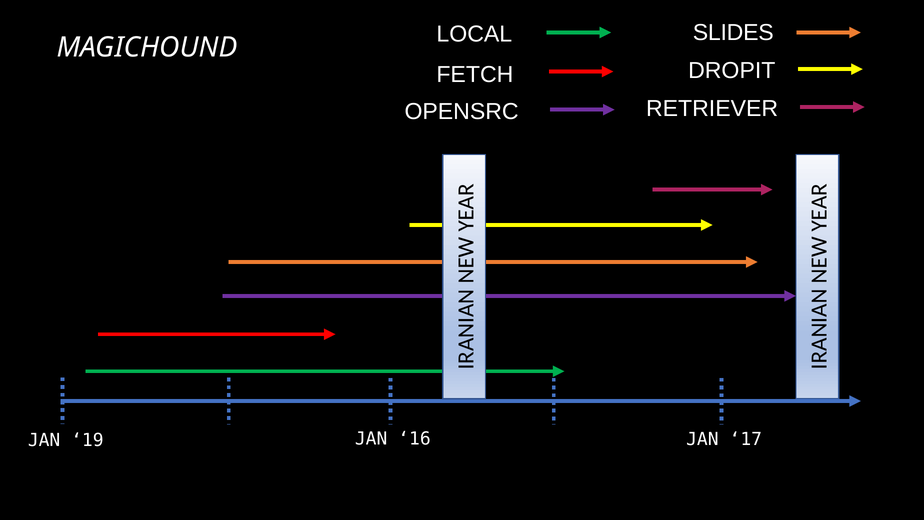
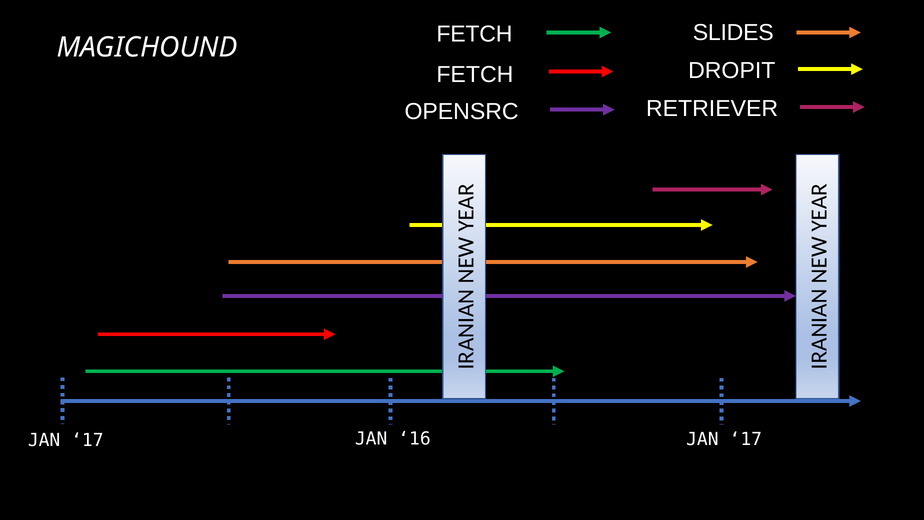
LOCAL: LOCAL -> FETCH (474, 34)
19: 19 -> 17 (87, 440)
